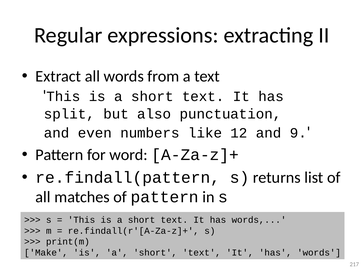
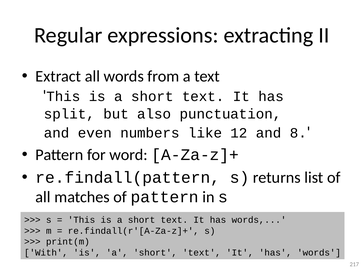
9: 9 -> 8 (298, 133)
Make: Make -> With (46, 253)
